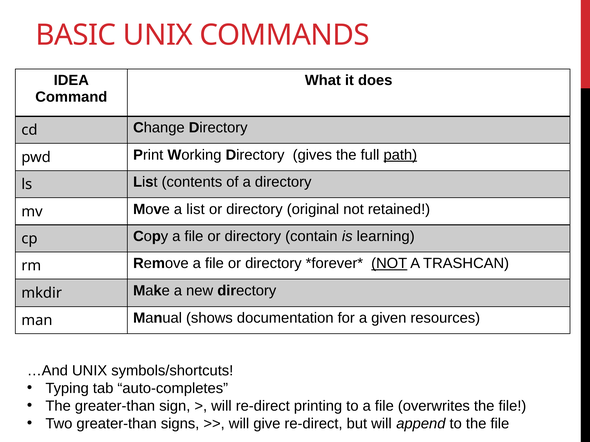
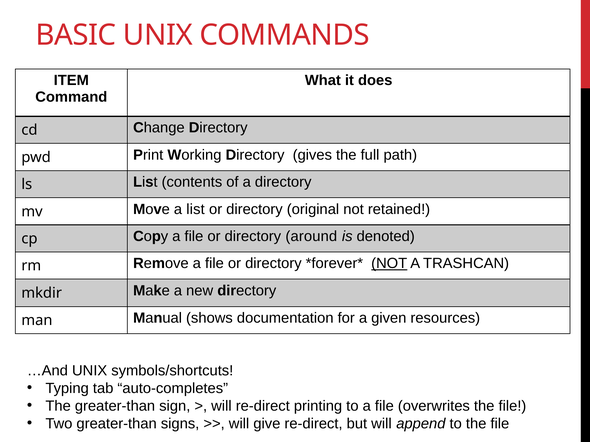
IDEA: IDEA -> ITEM (71, 80)
path underline: present -> none (400, 155)
contain: contain -> around (311, 237)
learning: learning -> denoted (386, 237)
